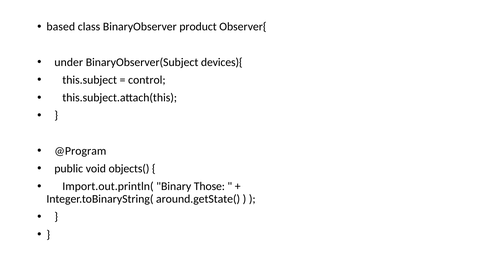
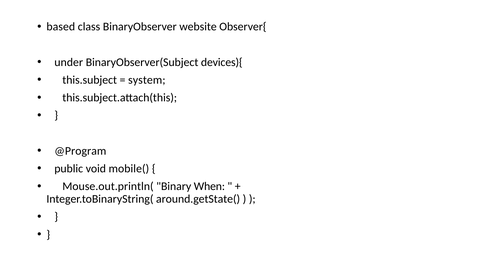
product: product -> website (198, 27)
control: control -> system (147, 80)
objects(: objects( -> mobile( (129, 169)
Import.out.println(: Import.out.println( -> Mouse.out.println( (108, 186)
Those: Those -> When (209, 186)
